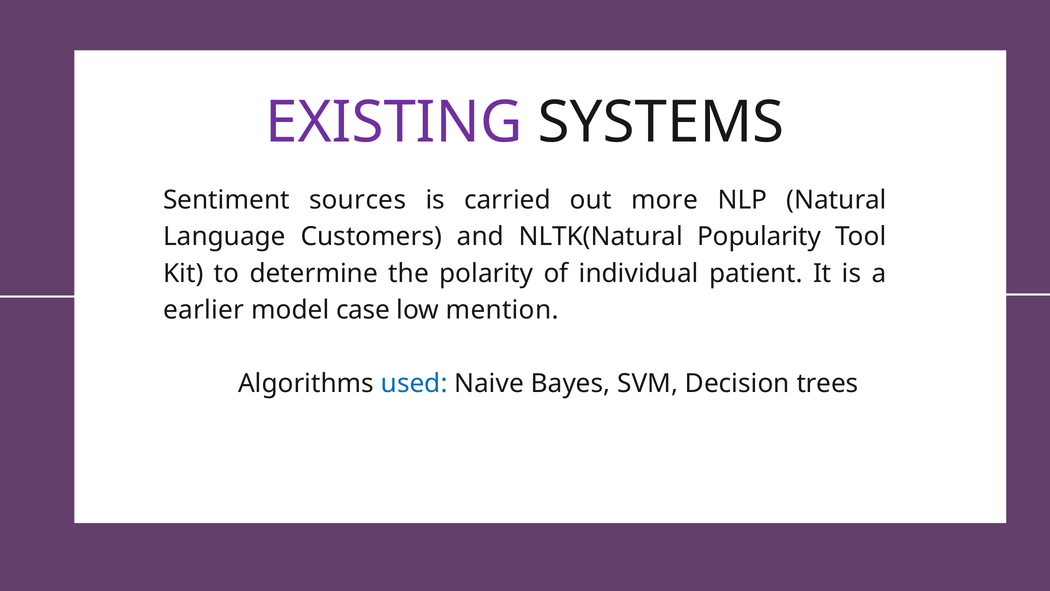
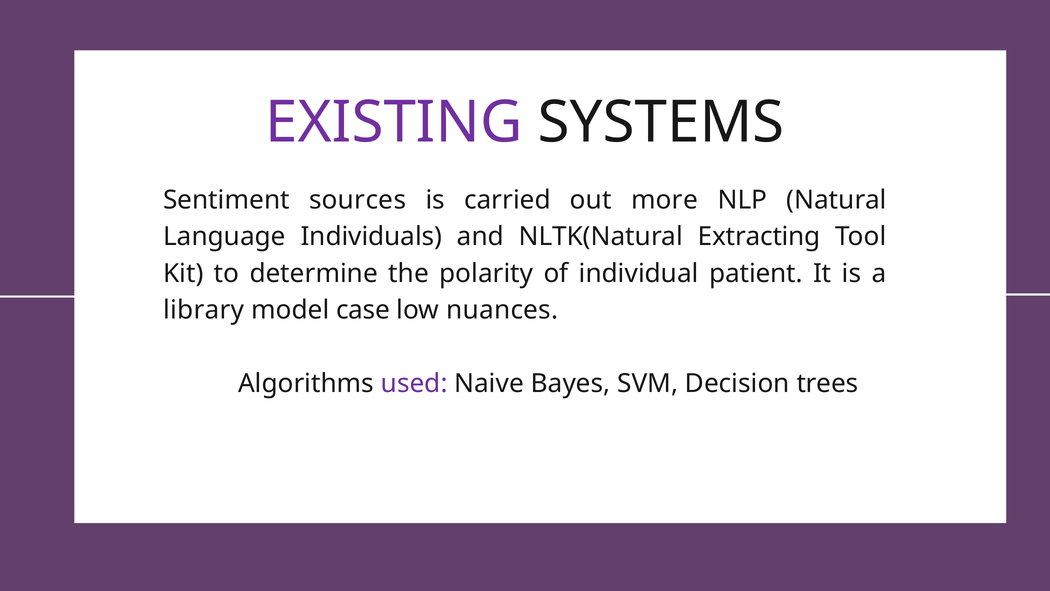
Customers: Customers -> Individuals (371, 237)
Popularity: Popularity -> Extracting (759, 237)
earlier: earlier -> library (204, 310)
mention: mention -> nuances (502, 310)
used colour: blue -> purple (414, 384)
